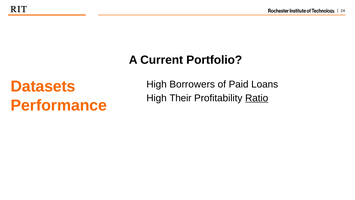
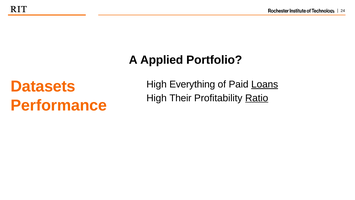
Current: Current -> Applied (162, 60)
Borrowers: Borrowers -> Everything (192, 84)
Loans underline: none -> present (265, 84)
